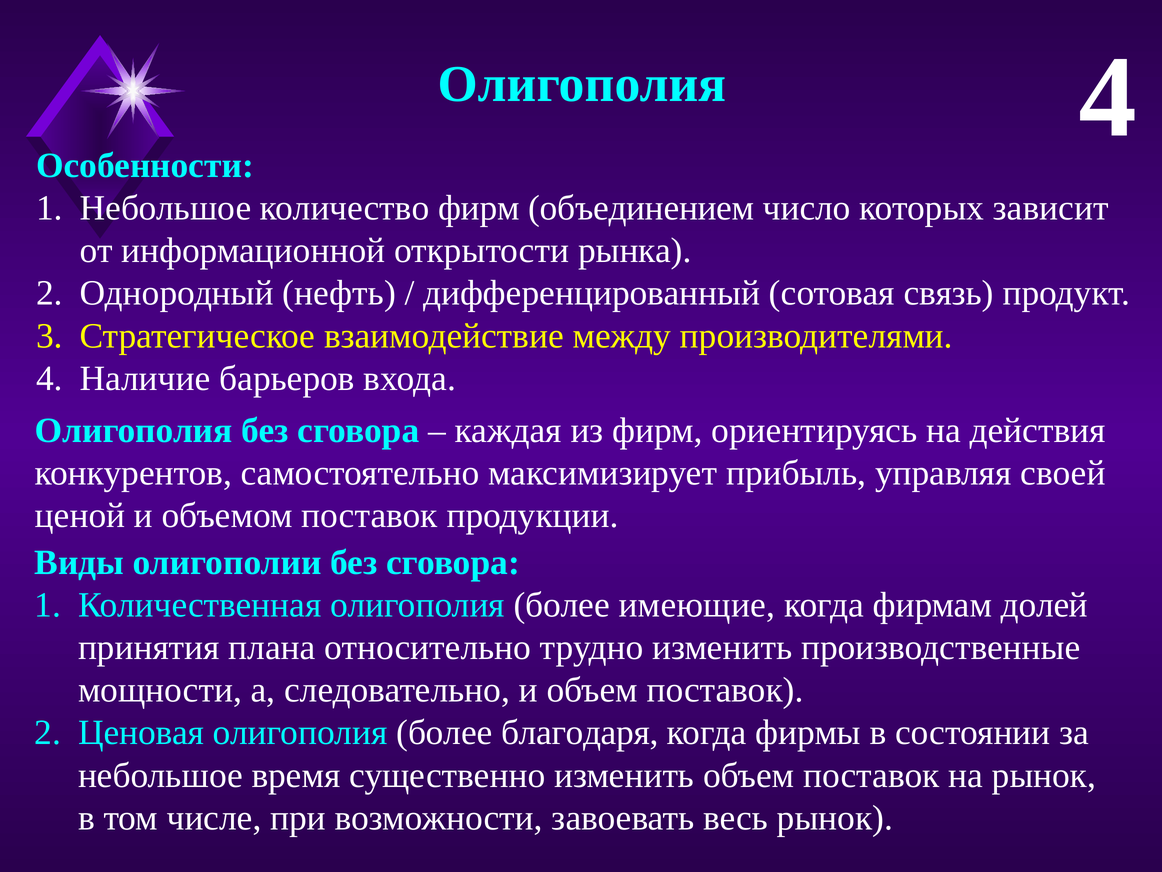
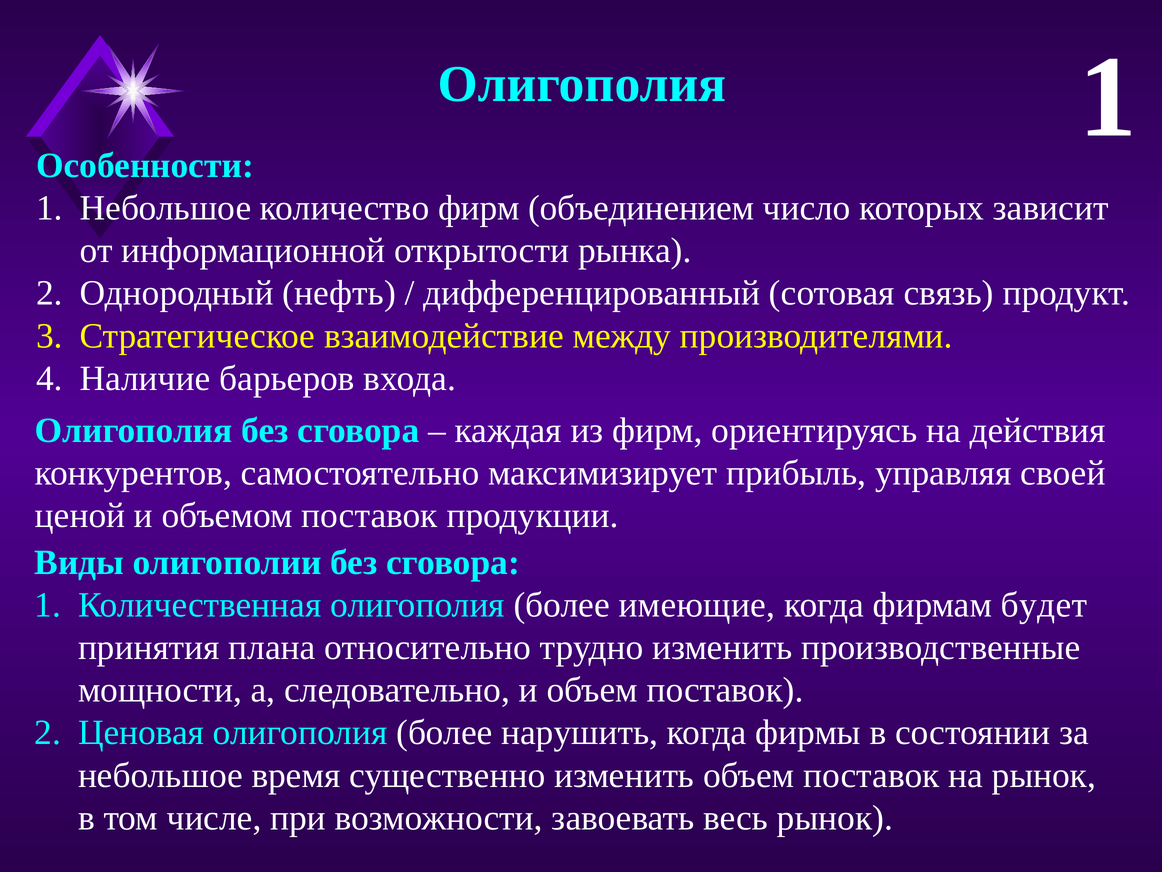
Олигополия 4: 4 -> 1 (1108, 97)
долей: долей -> будет (1044, 605)
благодаря: благодаря -> нарушить (580, 732)
